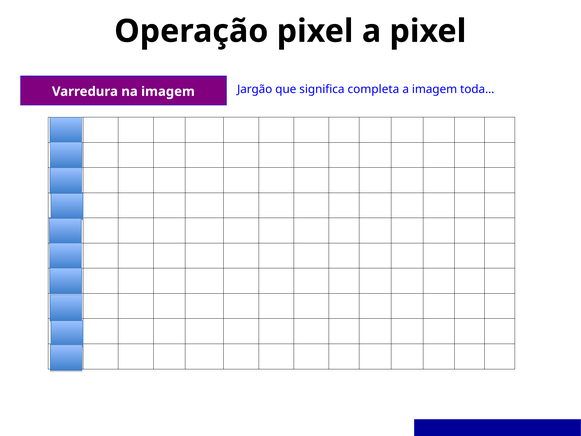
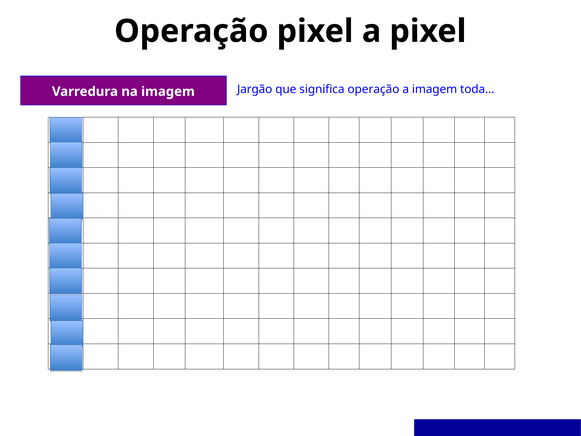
significa completa: completa -> operação (373, 89)
